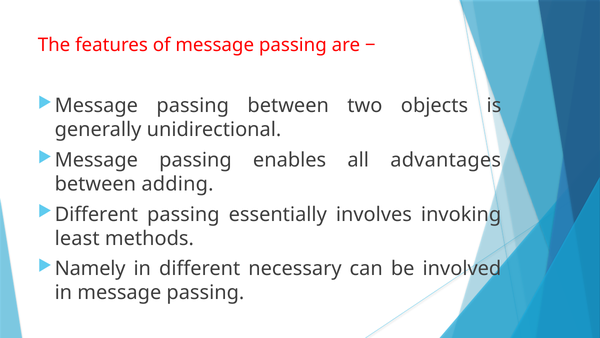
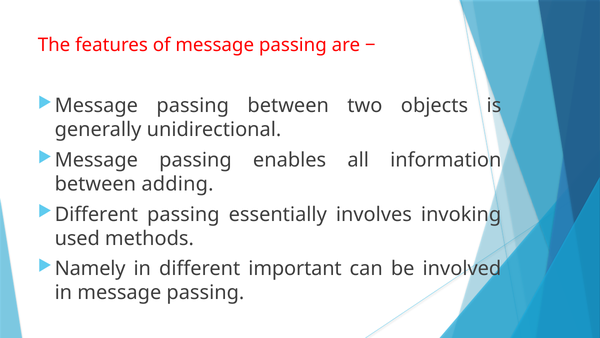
advantages: advantages -> information (446, 160)
least: least -> used (77, 238)
necessary: necessary -> important (295, 268)
